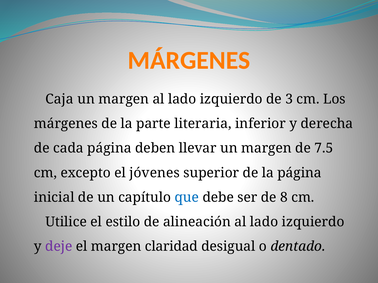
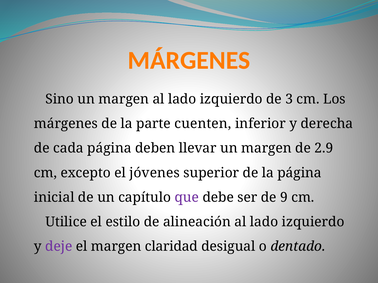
Caja: Caja -> Sino (60, 99)
literaria: literaria -> cuenten (203, 124)
7.5: 7.5 -> 2.9 (324, 148)
que colour: blue -> purple (187, 198)
8: 8 -> 9 (284, 198)
